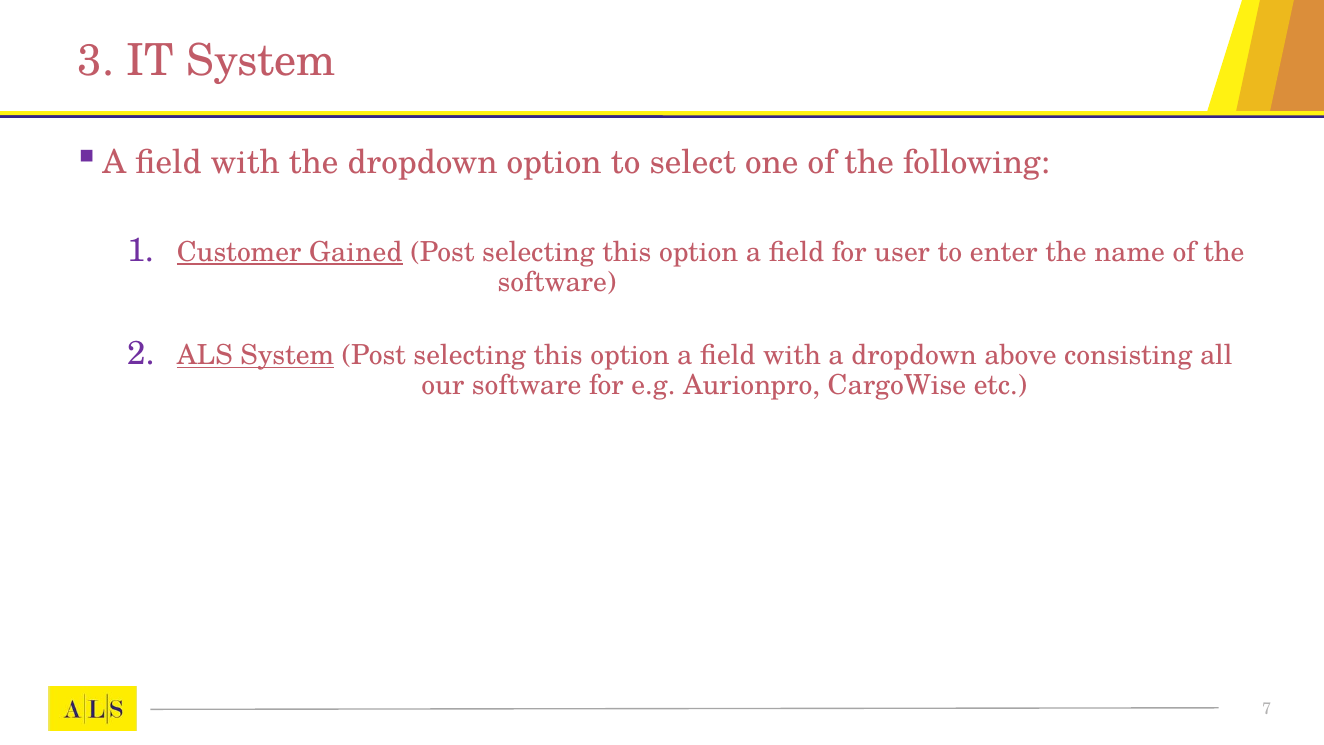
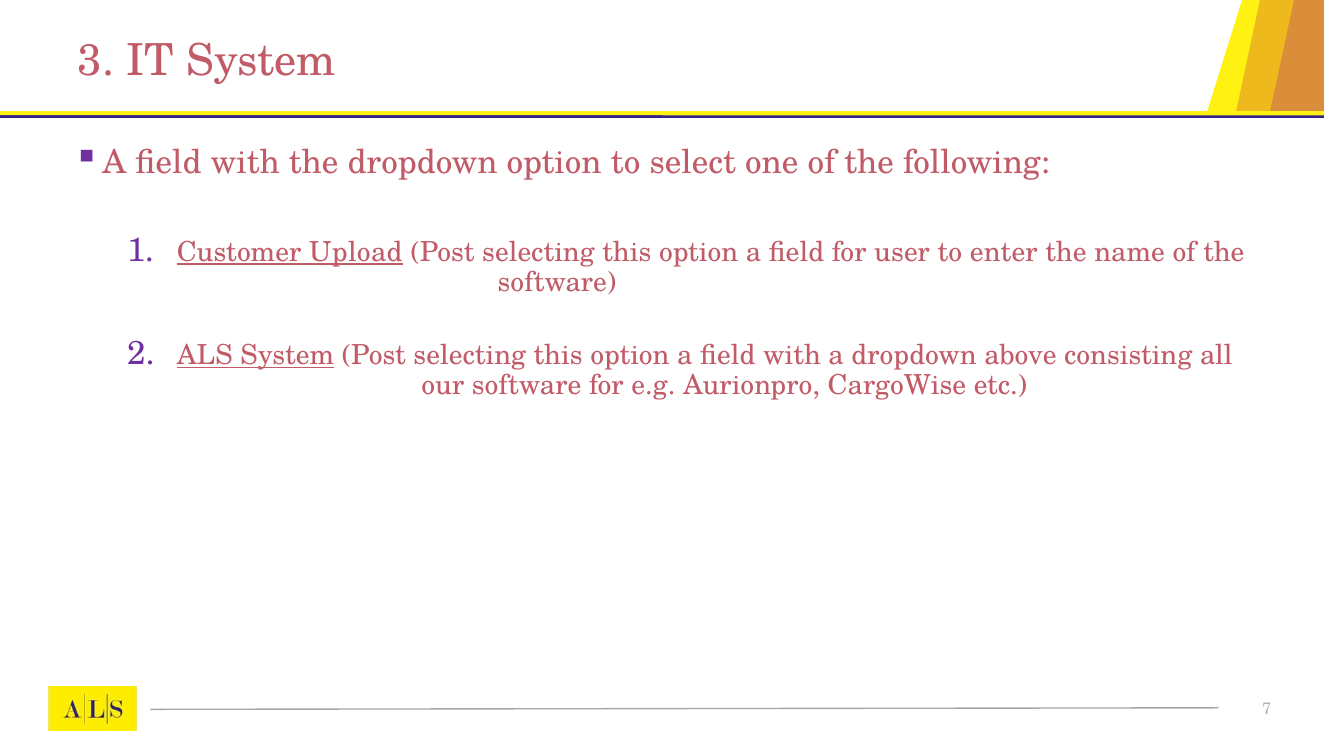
Gained: Gained -> Upload (356, 252)
